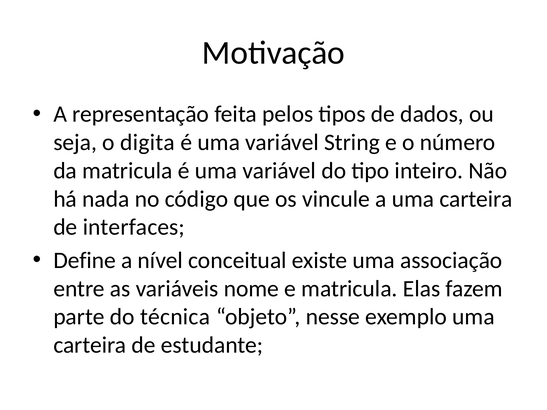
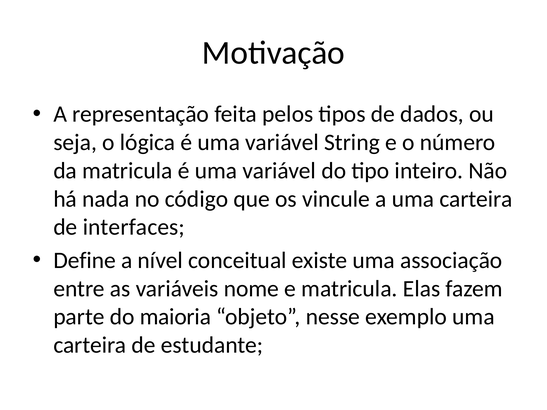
digita: digita -> lógica (148, 143)
técnica: técnica -> maioria (175, 317)
